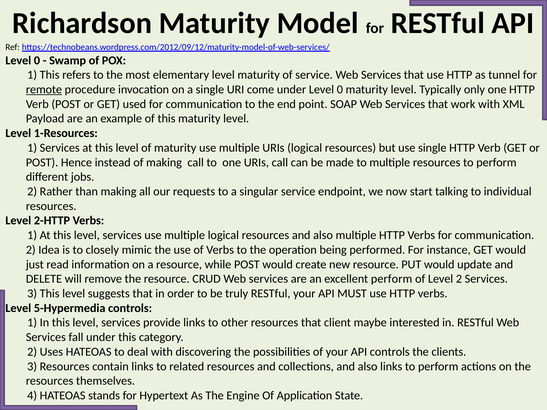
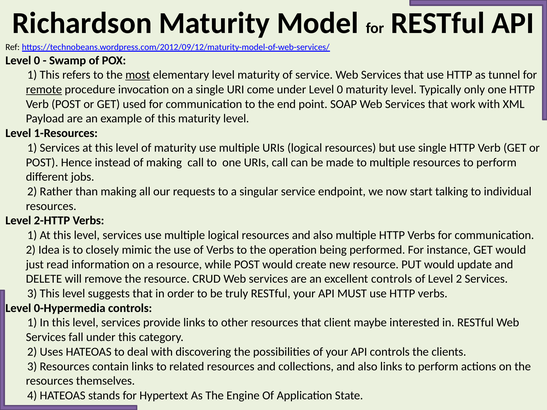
most underline: none -> present (138, 75)
excellent perform: perform -> controls (392, 279)
5-Hypermedia: 5-Hypermedia -> 0-Hypermedia (70, 308)
